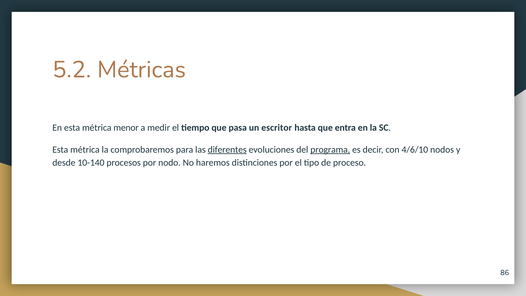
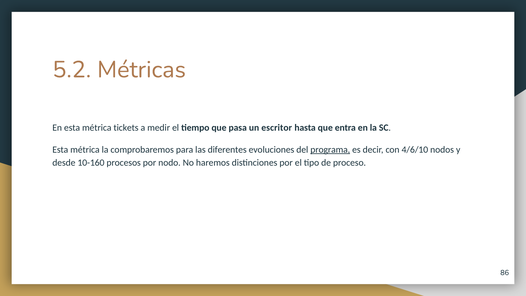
menor: menor -> tickets (126, 128)
diferentes underline: present -> none (227, 150)
10-140: 10-140 -> 10-160 (91, 163)
